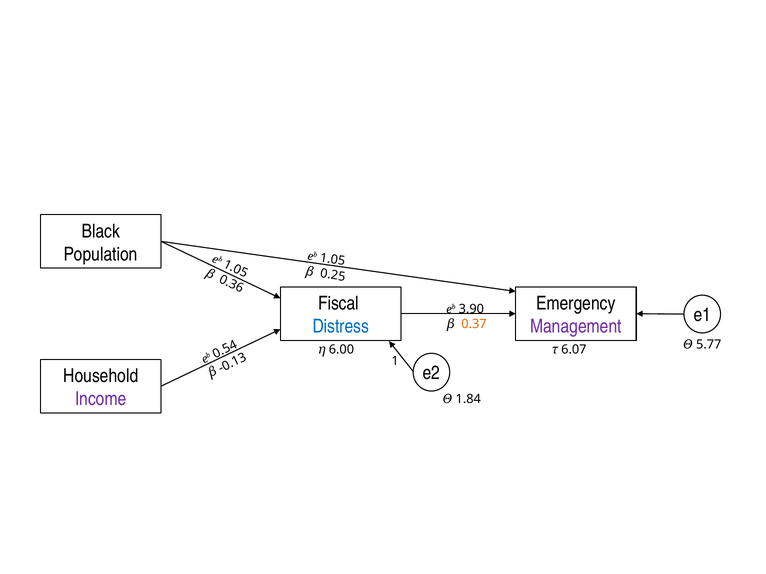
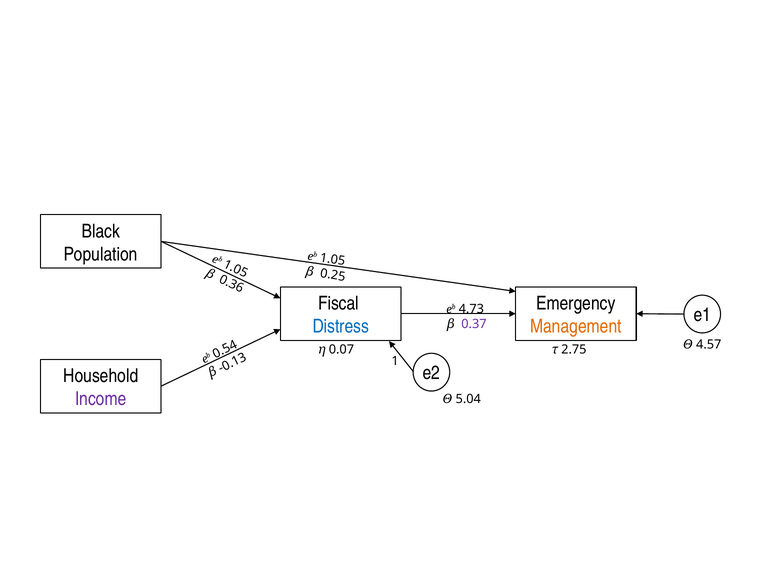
3.90: 3.90 -> 4.73 (471, 309)
Management colour: purple -> orange (576, 327)
0.37 colour: orange -> purple (474, 324)
6.00: 6.00 -> 0.07 (341, 350)
6.07: 6.07 -> 2.75 (574, 350)
5.77: 5.77 -> 4.57 (709, 345)
1.84: 1.84 -> 5.04 (468, 399)
